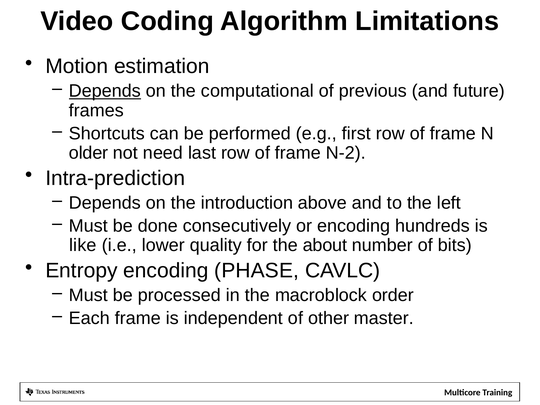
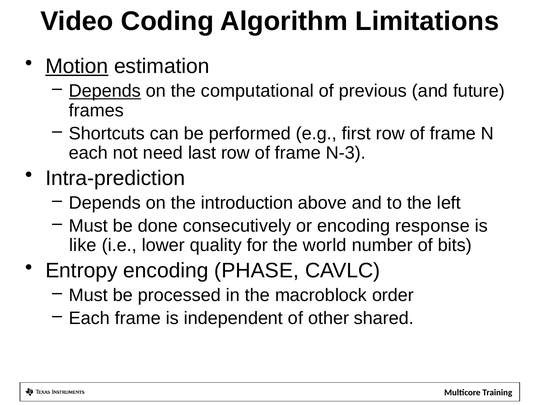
Motion underline: none -> present (77, 66)
older: older -> each (88, 153)
N-2: N-2 -> N-3 (346, 153)
hundreds: hundreds -> response (432, 226)
about: about -> world (325, 245)
master: master -> shared (384, 318)
